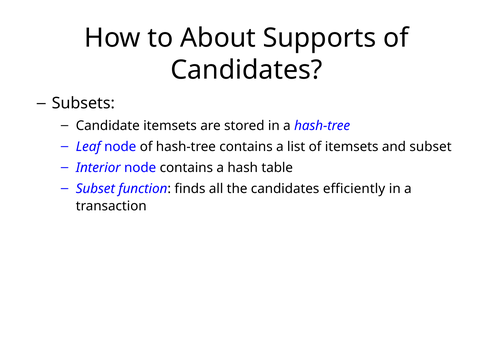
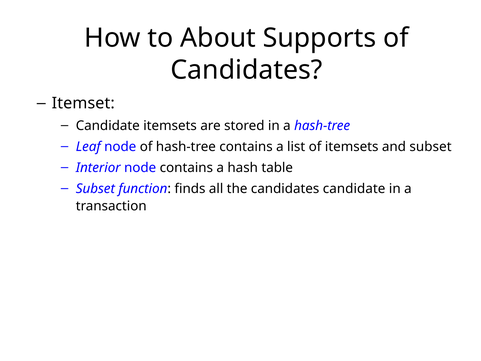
Subsets: Subsets -> Itemset (83, 103)
candidates efficiently: efficiently -> candidate (354, 188)
